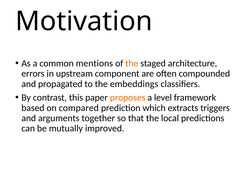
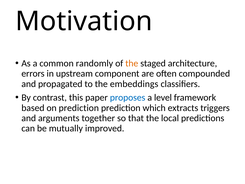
mentions: mentions -> randomly (94, 63)
proposes colour: orange -> blue (128, 97)
on compared: compared -> prediction (79, 108)
